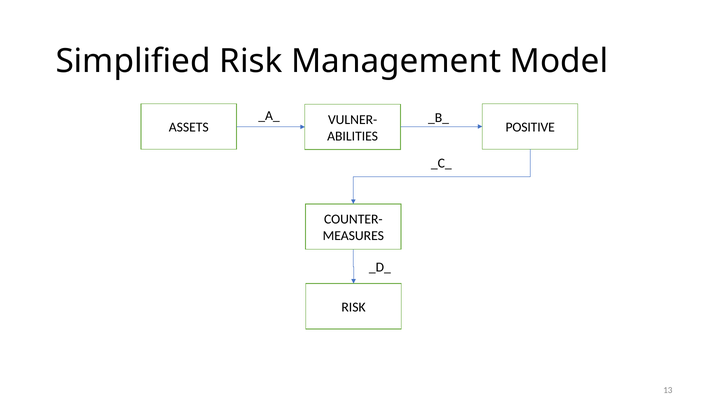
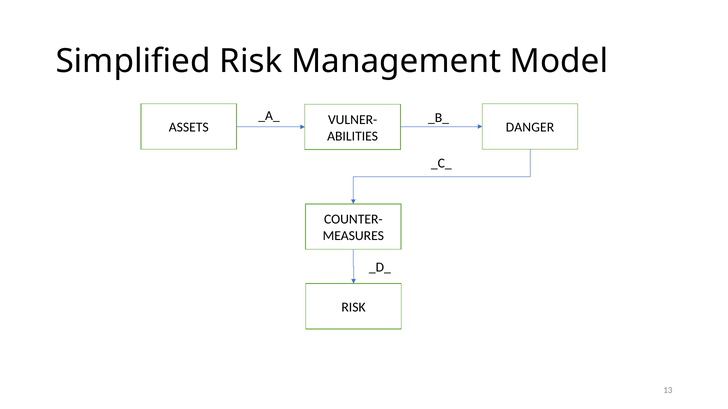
POSITIVE: POSITIVE -> DANGER (530, 128)
